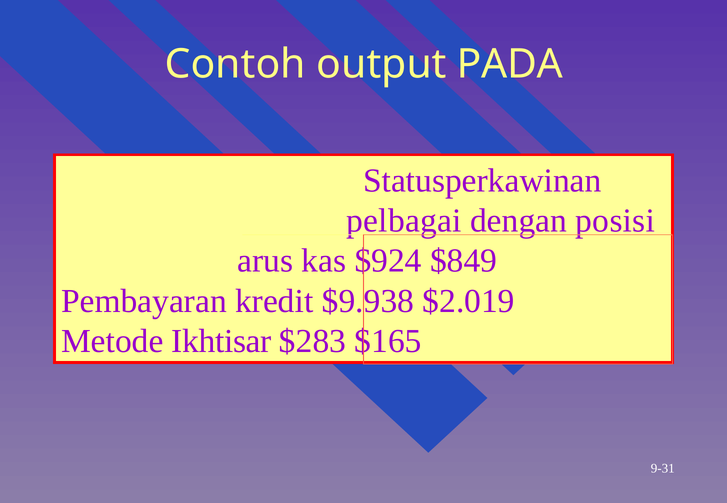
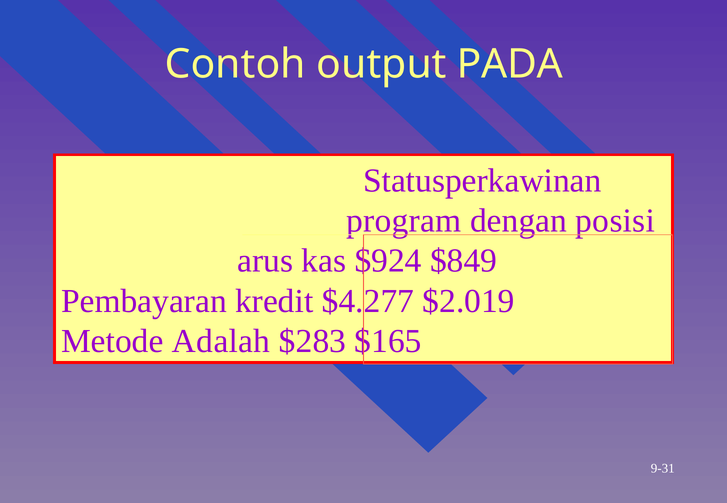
pelbagai: pelbagai -> program (404, 221)
$9.938: $9.938 -> $4.277 (368, 301)
Ikhtisar: Ikhtisar -> Adalah (221, 342)
